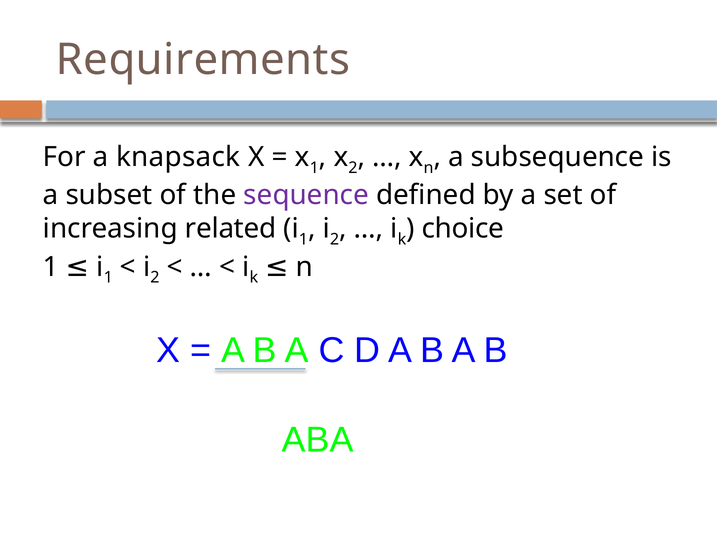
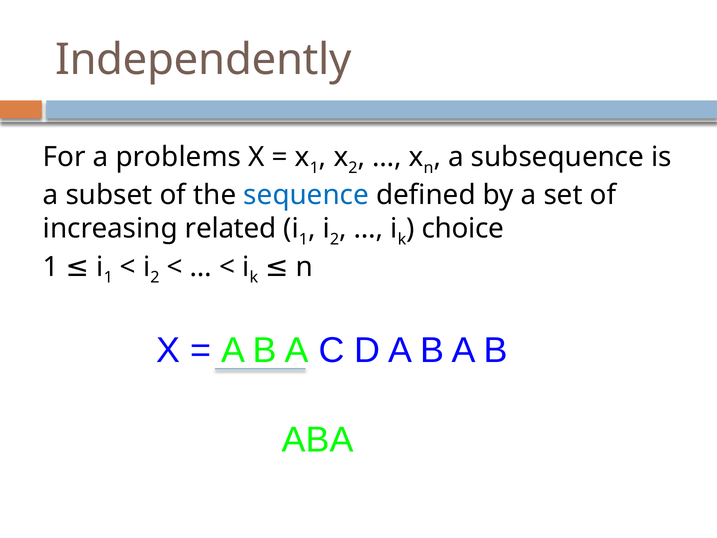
Requirements: Requirements -> Independently (203, 60)
knapsack: knapsack -> problems (178, 157)
sequence colour: purple -> blue (306, 195)
